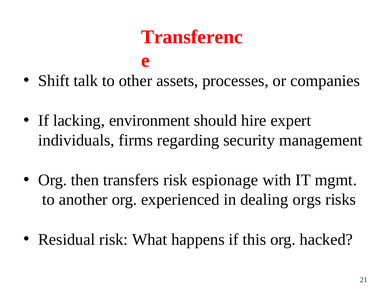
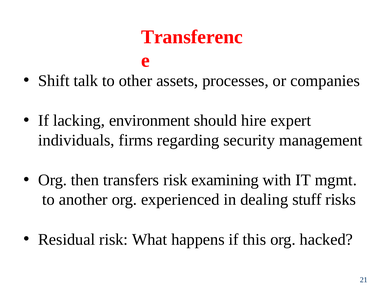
espionage: espionage -> examining (225, 180)
orgs: orgs -> stuff (307, 200)
